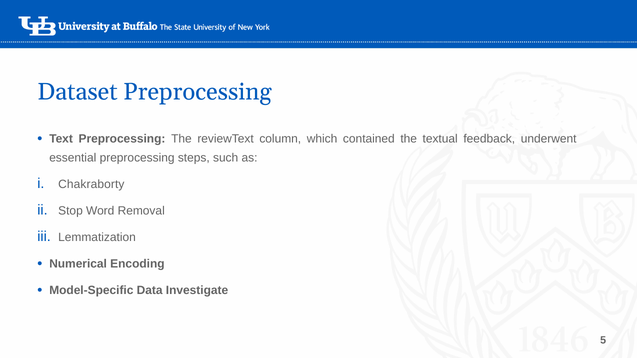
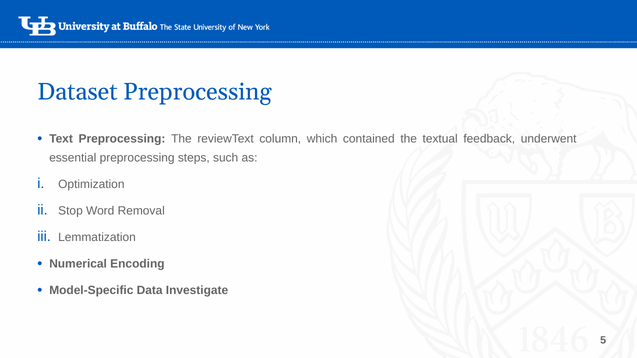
Chakraborty: Chakraborty -> Optimization (91, 184)
